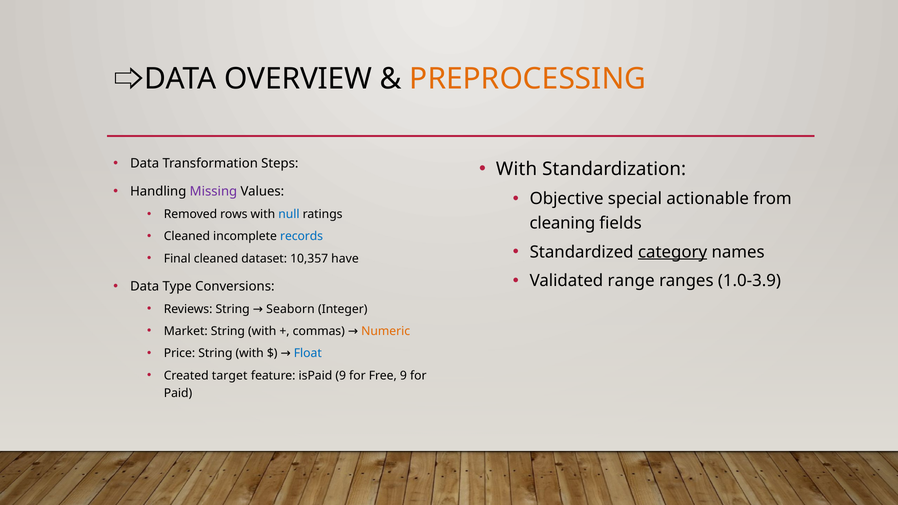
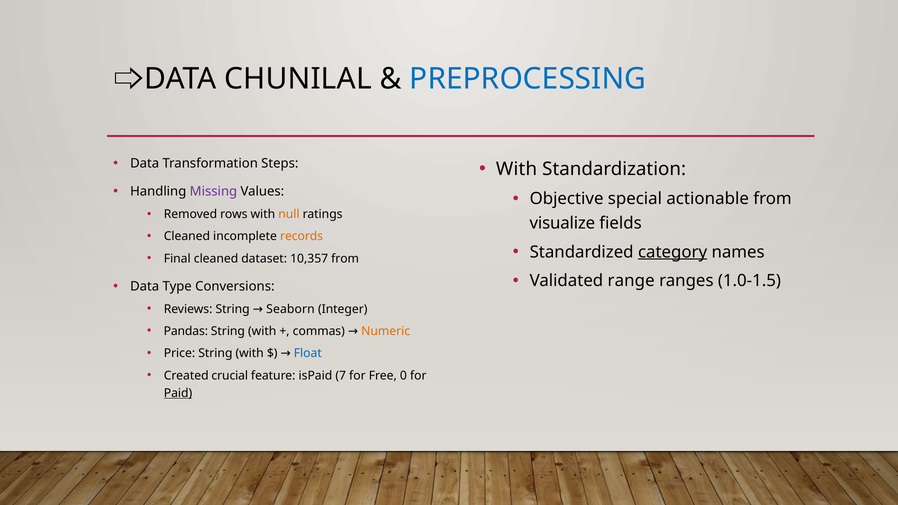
OVERVIEW: OVERVIEW -> CHUNILAL (298, 79)
PREPROCESSING colour: orange -> blue (528, 79)
null colour: blue -> orange (289, 214)
cleaning: cleaning -> visualize (562, 223)
records colour: blue -> orange (302, 236)
10,357 have: have -> from (345, 259)
1.0-3.9: 1.0-3.9 -> 1.0-1.5 (749, 281)
Market: Market -> Pandas (186, 331)
target: target -> crucial (230, 376)
isPaid 9: 9 -> 7 (341, 376)
Free 9: 9 -> 0 (403, 376)
Paid underline: none -> present (178, 393)
